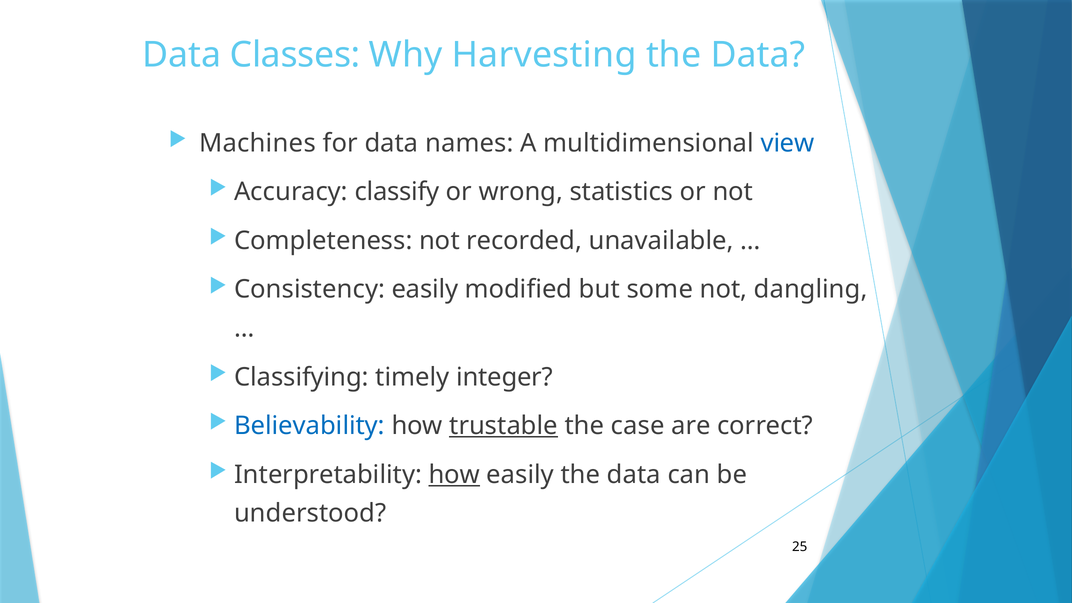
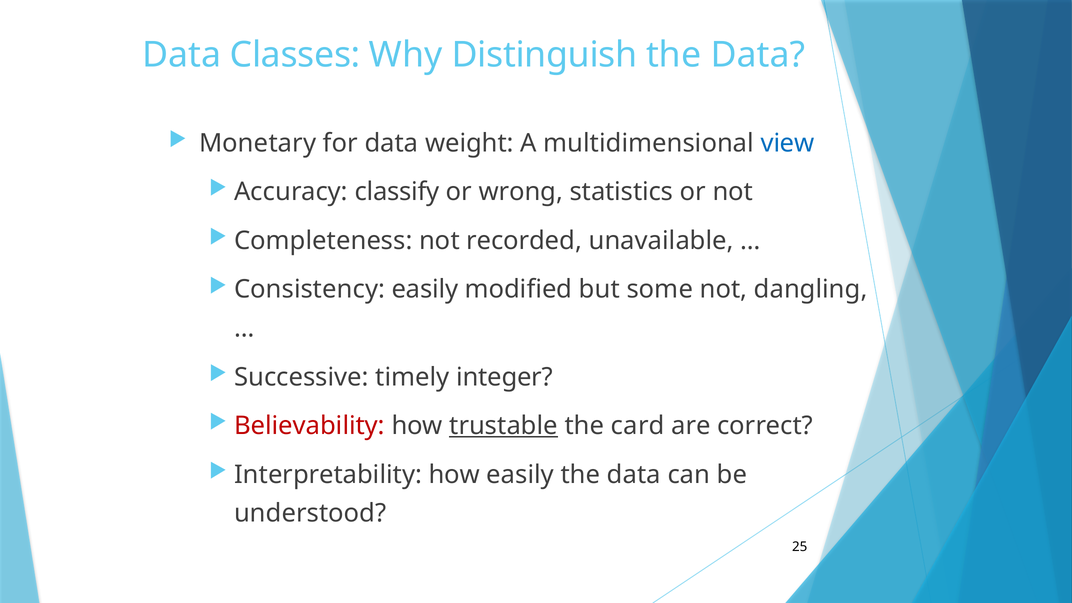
Harvesting: Harvesting -> Distinguish (544, 55)
Machines: Machines -> Monetary (258, 143)
names: names -> weight (469, 143)
Classifying: Classifying -> Successive (301, 377)
Believability colour: blue -> red (310, 426)
case: case -> card (638, 426)
how underline: present -> none (454, 475)
